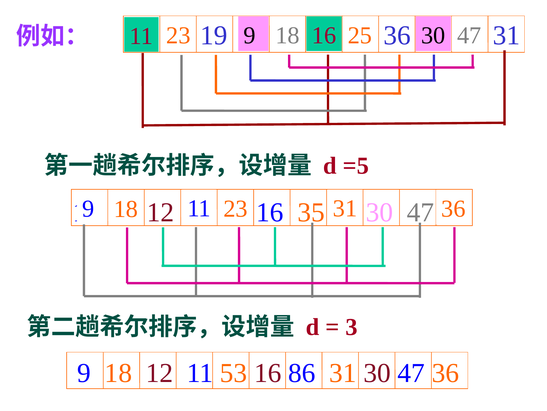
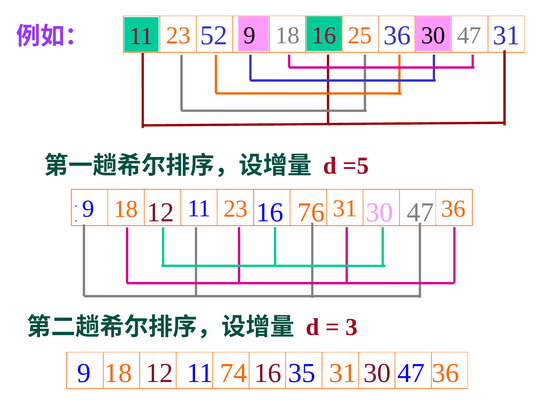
19: 19 -> 52 (214, 35)
35: 35 -> 76 (311, 212)
53: 53 -> 74 (233, 373)
86: 86 -> 35 (302, 373)
